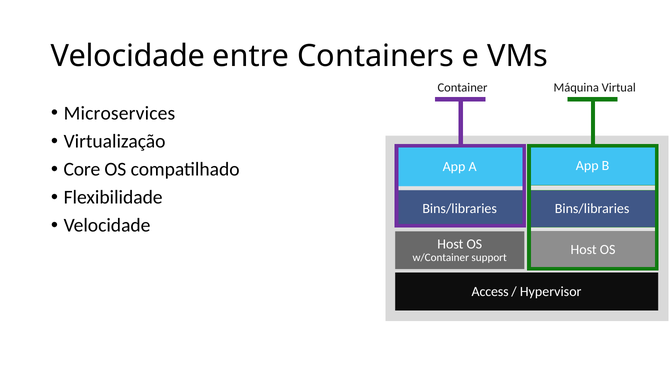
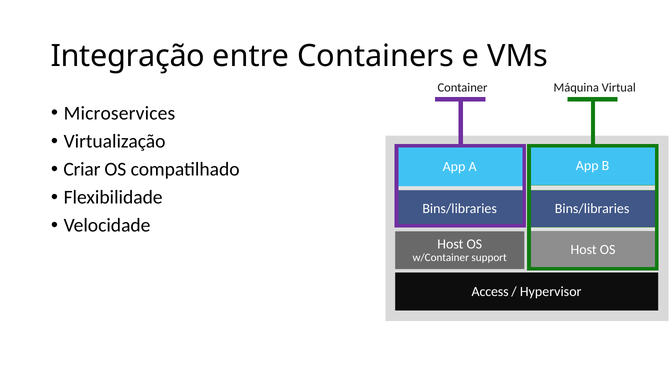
Velocidade: Velocidade -> Integração (128, 56)
Core: Core -> Criar (82, 169)
